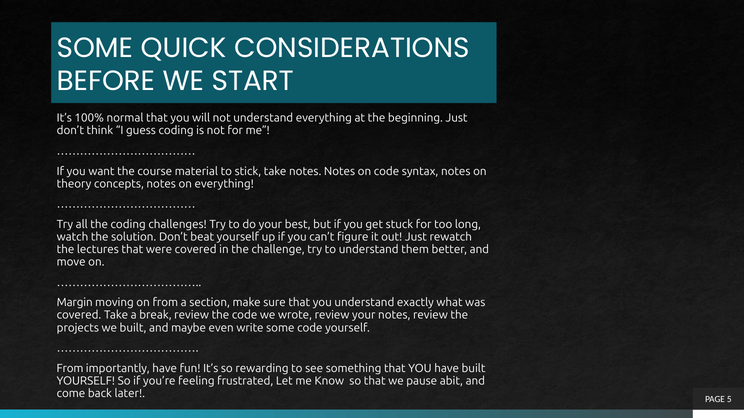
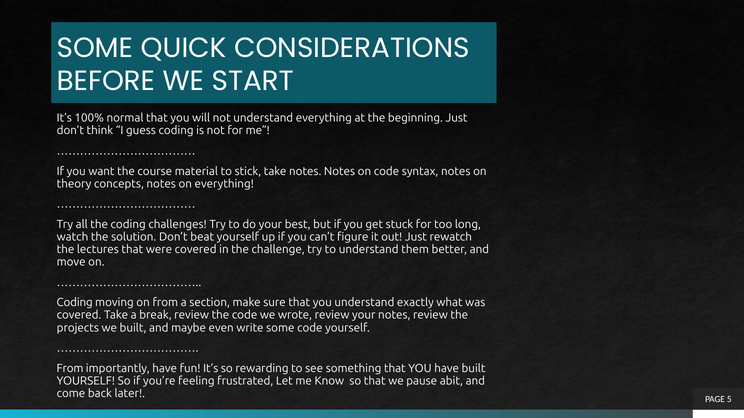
Margin: Margin -> Coding (75, 303)
